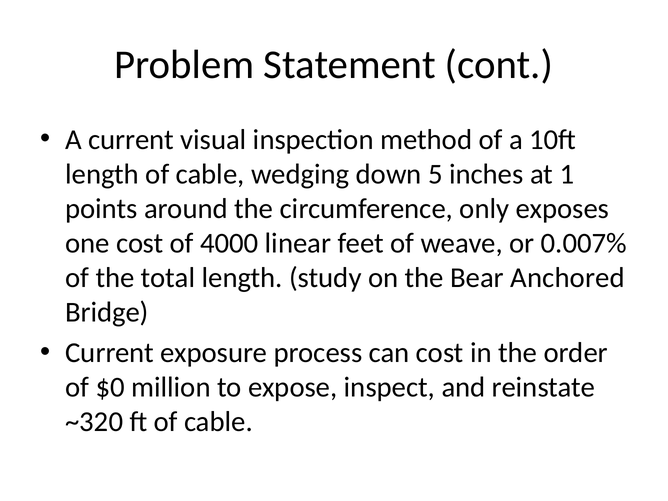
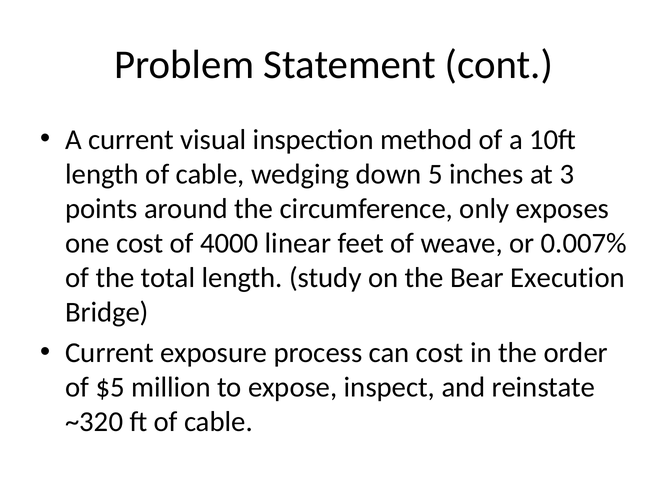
1: 1 -> 3 (567, 174)
Anchored: Anchored -> Execution (568, 278)
$0: $0 -> $5 (110, 387)
